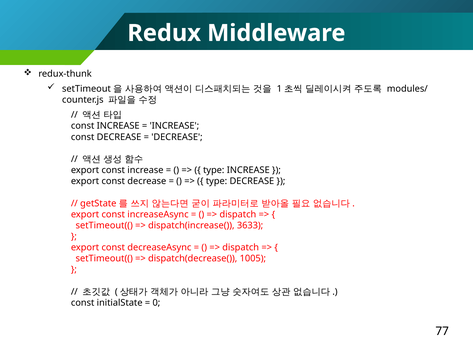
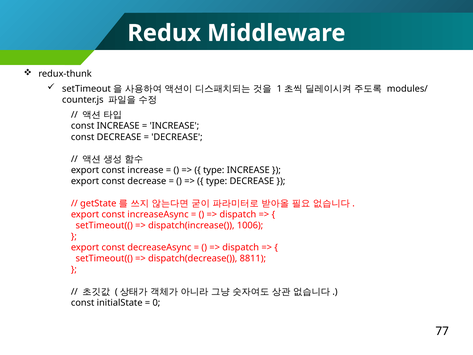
3633: 3633 -> 1006 (250, 225)
1005: 1005 -> 8811 (253, 258)
